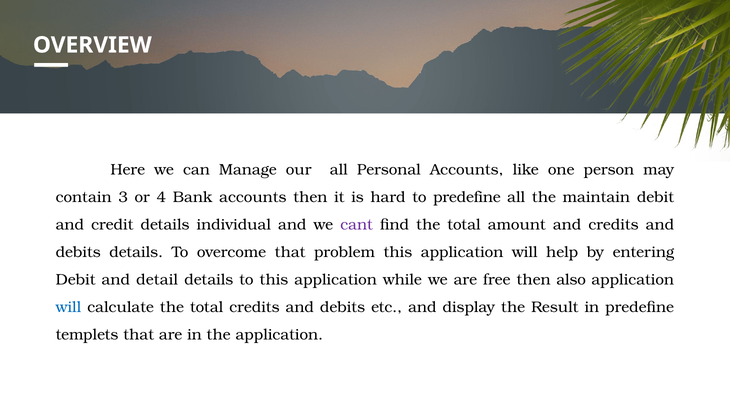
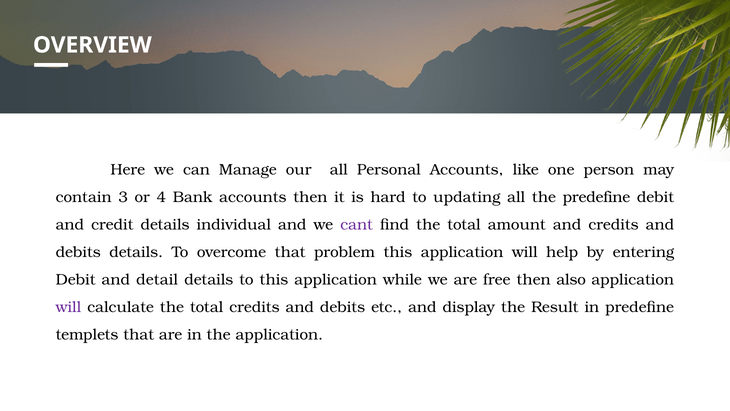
to predefine: predefine -> updating (467, 197)
the maintain: maintain -> predefine (596, 197)
will colour: blue -> purple (68, 307)
